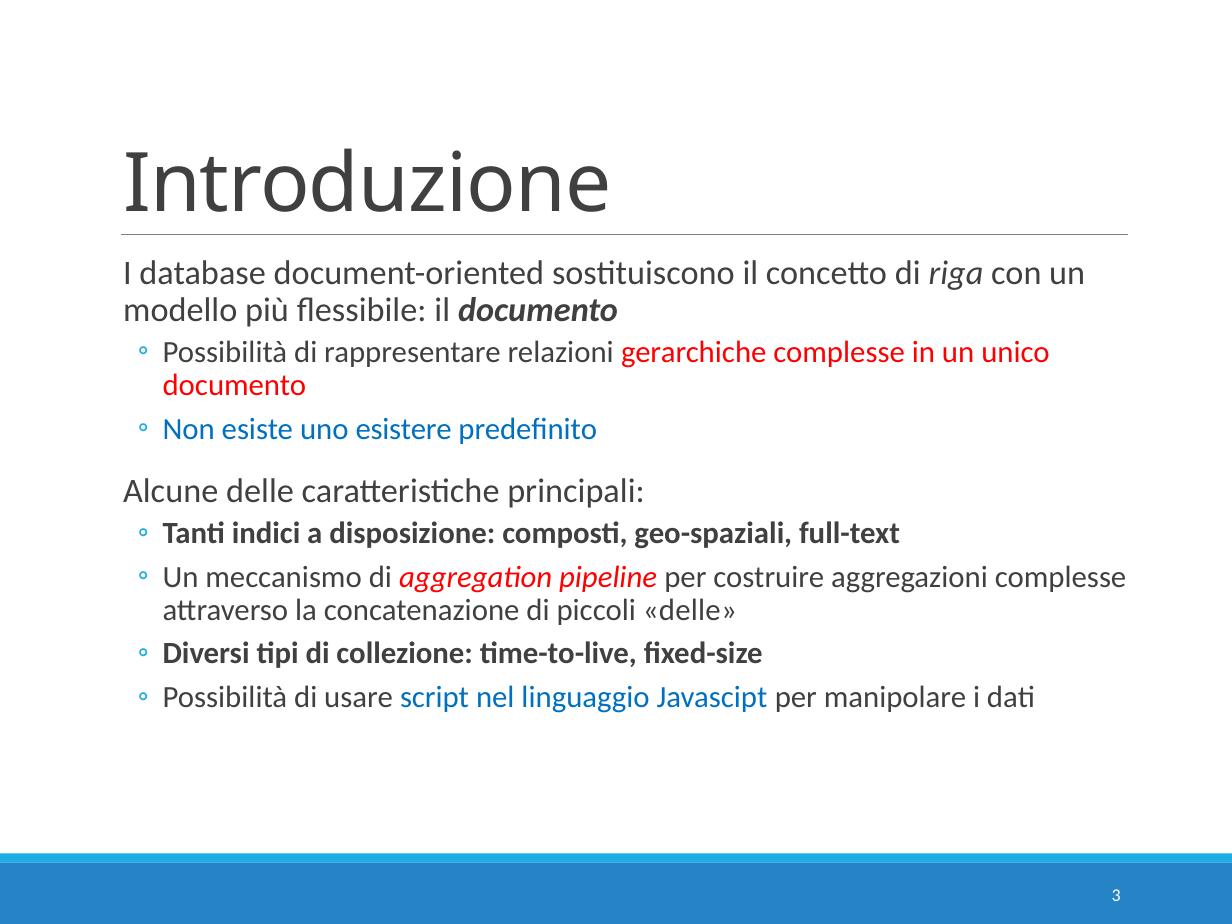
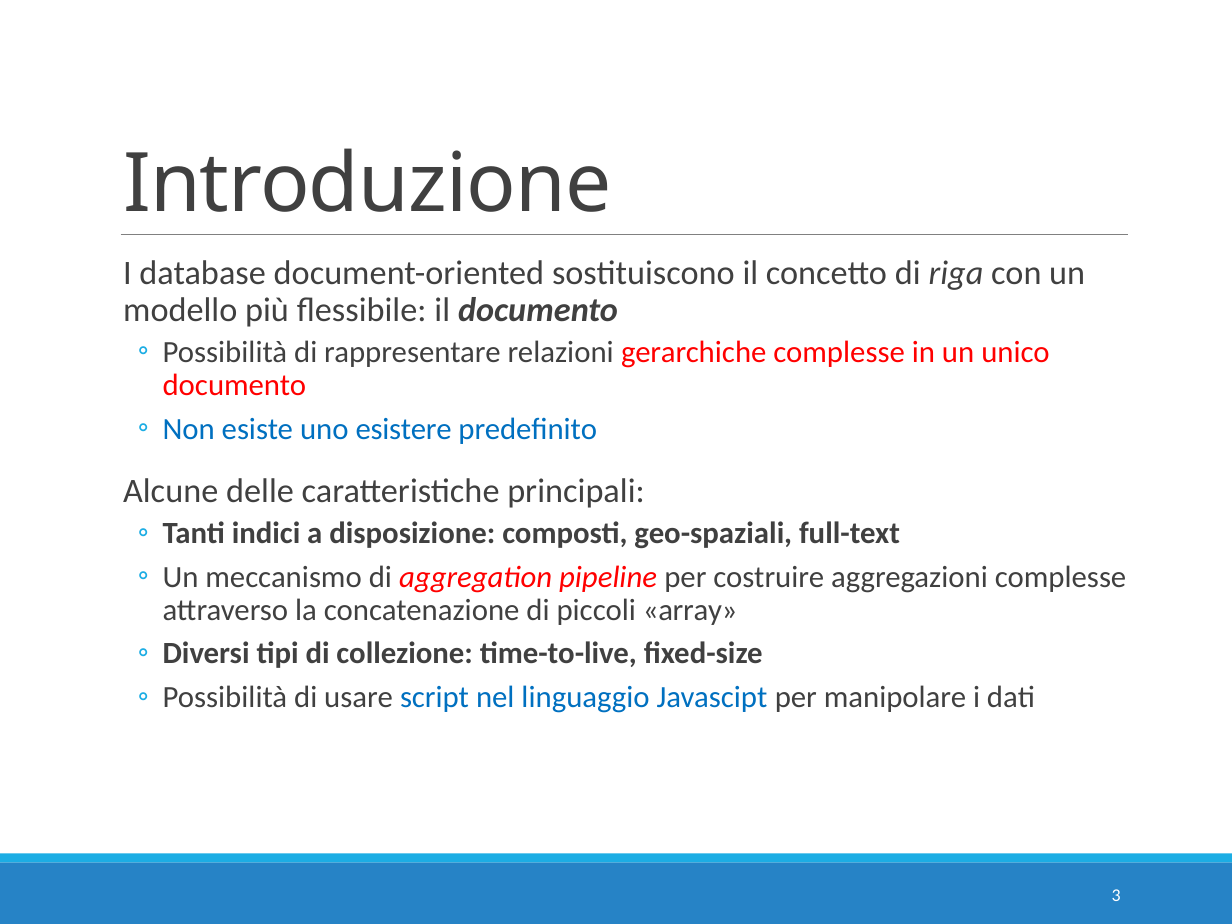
piccoli delle: delle -> array (690, 610)
